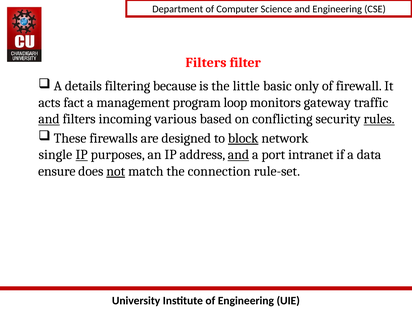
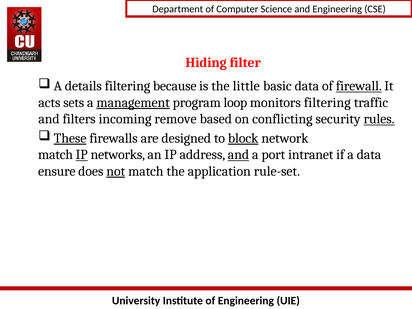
Filters: Filters -> Hiding (206, 63)
basic only: only -> data (307, 86)
firewall underline: none -> present (359, 86)
fact: fact -> sets (74, 103)
management underline: none -> present (133, 103)
monitors gateway: gateway -> filtering (327, 103)
and underline: present -> none (49, 119)
various: various -> remove (176, 119)
These underline: none -> present (70, 138)
single: single -> match (56, 155)
purposes: purposes -> networks (118, 155)
connection: connection -> application (219, 171)
